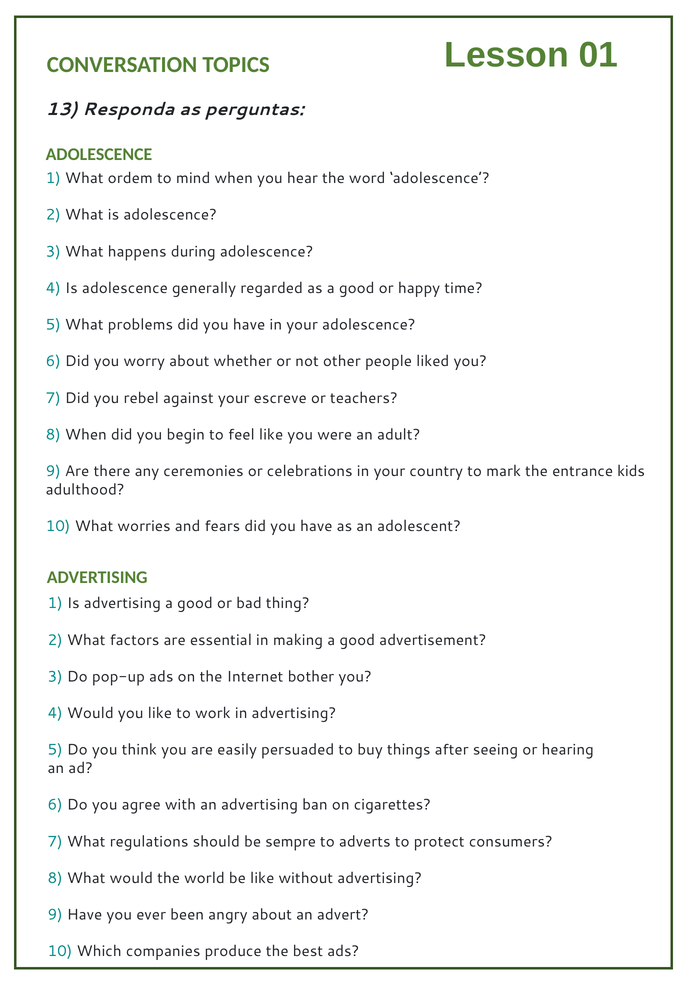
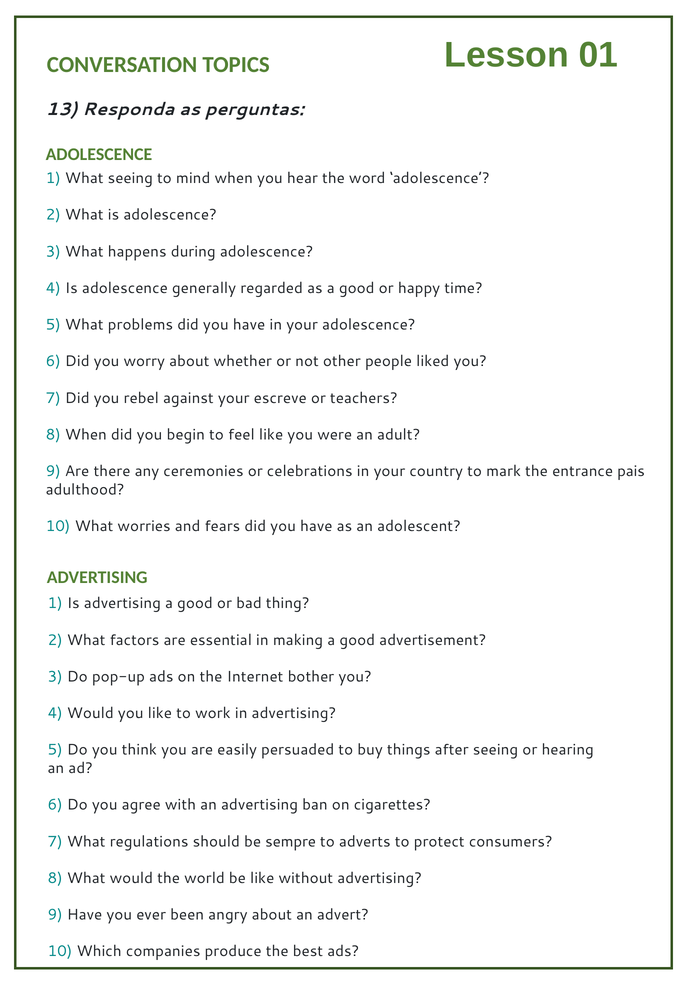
What ordem: ordem -> seeing (130, 178)
kids: kids -> pais (631, 472)
